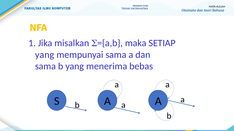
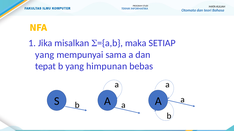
sama: sama -> tepat (45, 67)
menerima: menerima -> himpunan (107, 67)
